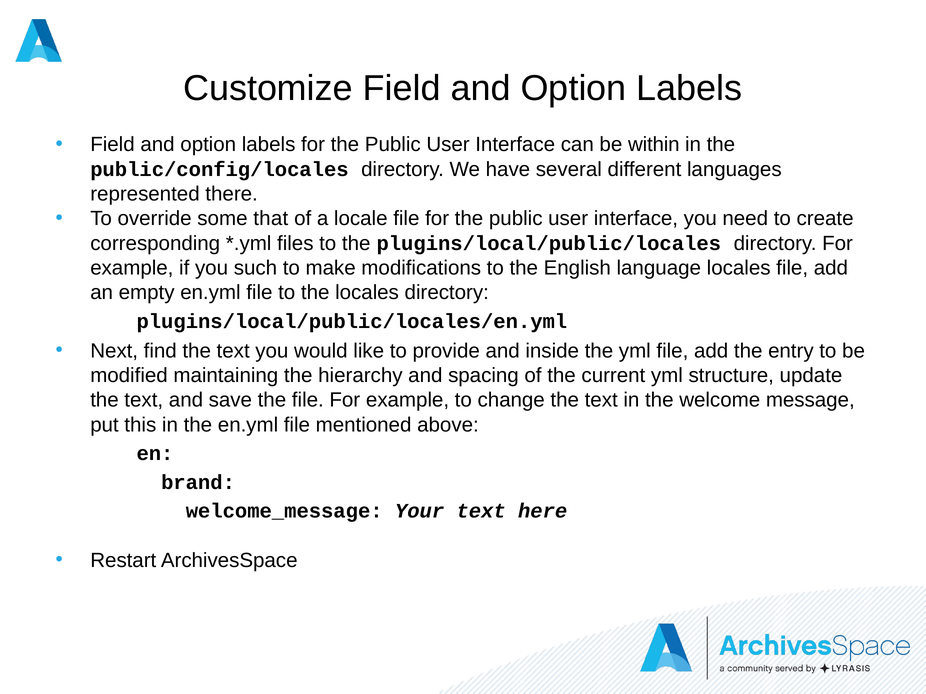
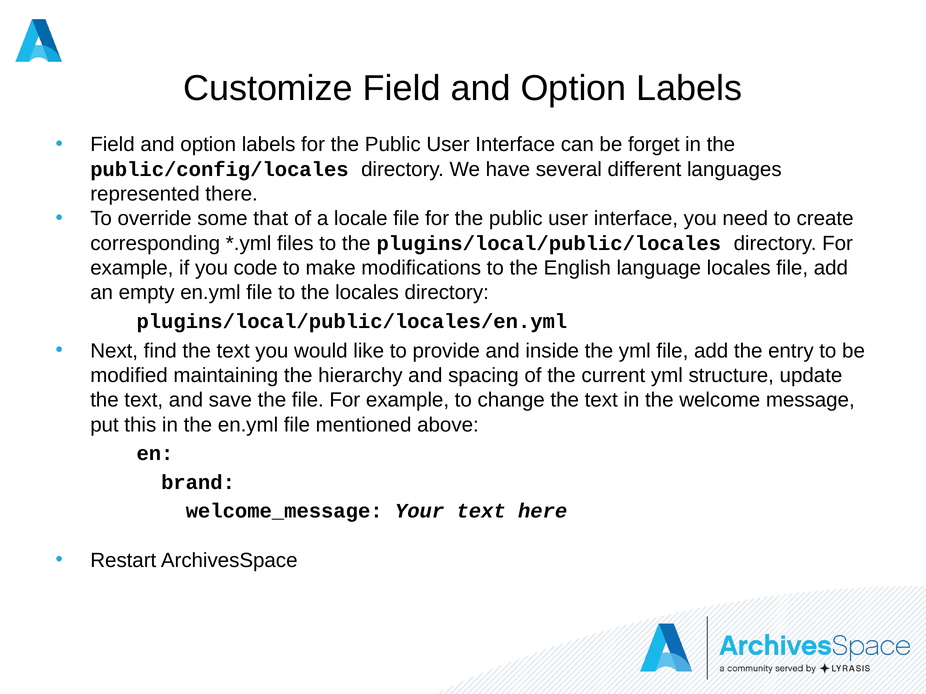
within: within -> forget (654, 145)
such: such -> code (256, 268)
